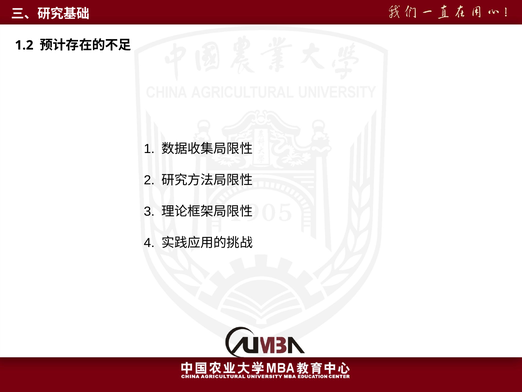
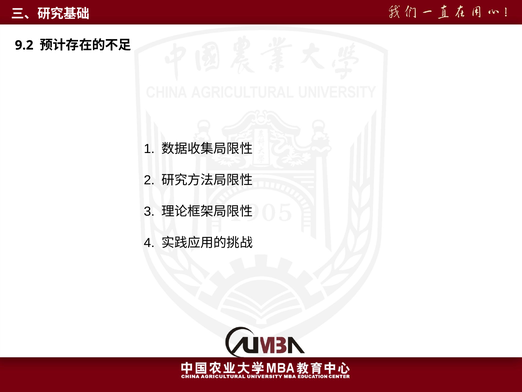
1.2: 1.2 -> 9.2 (24, 45)
